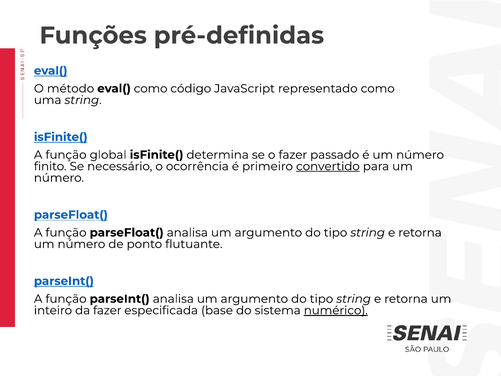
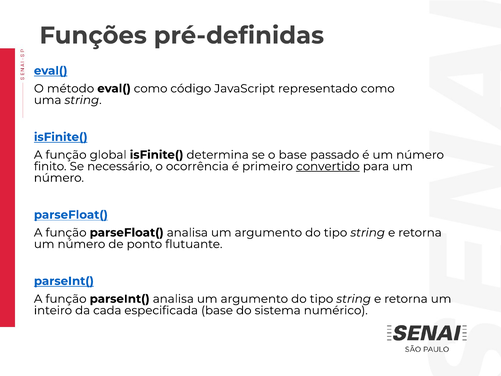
o fazer: fazer -> base (293, 155)
da fazer: fazer -> cada (107, 310)
numérico underline: present -> none (336, 310)
